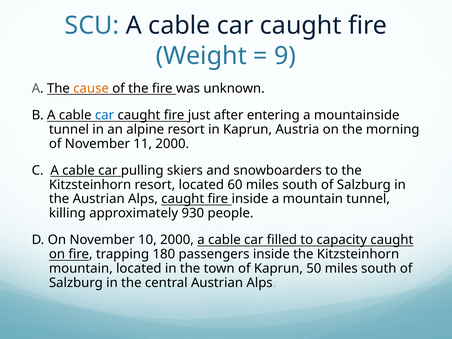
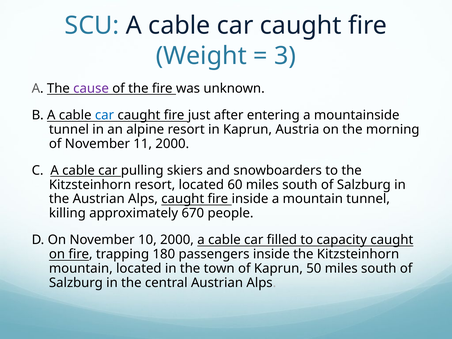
9: 9 -> 3 (285, 56)
cause colour: orange -> purple (91, 88)
930: 930 -> 670 (193, 213)
